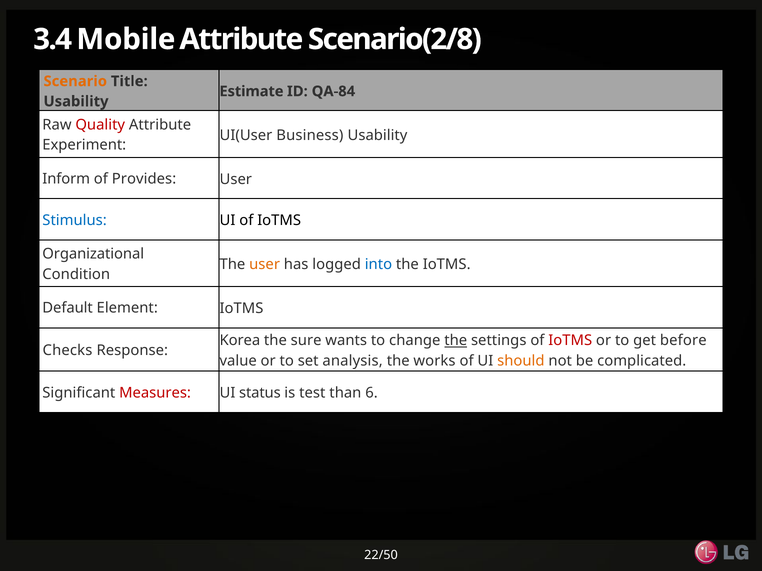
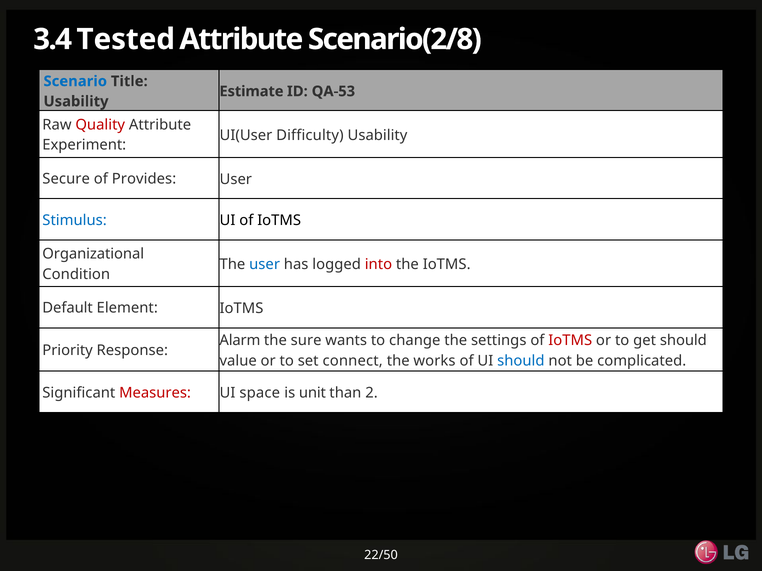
Mobile: Mobile -> Tested (126, 39)
Scenario colour: orange -> blue (75, 81)
QA-84: QA-84 -> QA-53 (333, 91)
Business: Business -> Difficulty (310, 135)
Inform: Inform -> Secure (66, 179)
user colour: orange -> blue (265, 265)
into colour: blue -> red (378, 265)
Korea: Korea -> Alarm (240, 341)
the underline: present -> none (456, 341)
get before: before -> should (683, 341)
Checks: Checks -> Priority (68, 351)
analysis: analysis -> connect (353, 361)
should colour: orange -> blue (521, 361)
status: status -> space (260, 393)
test: test -> unit (312, 393)
6: 6 -> 2 (372, 393)
